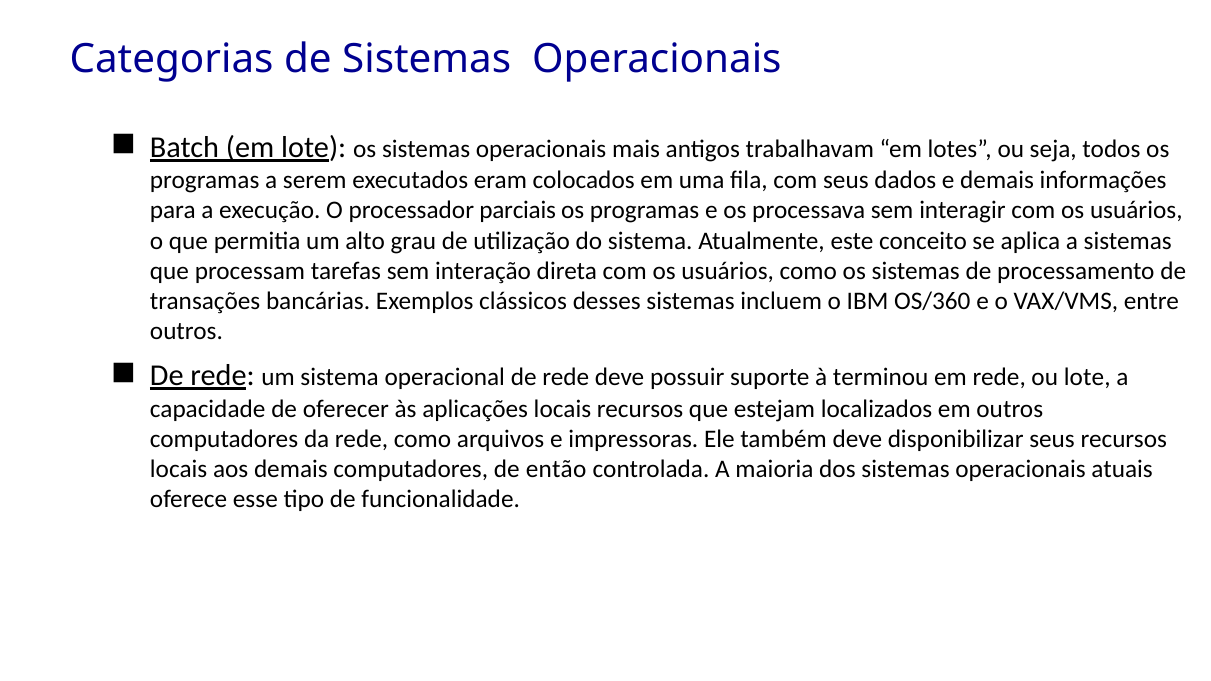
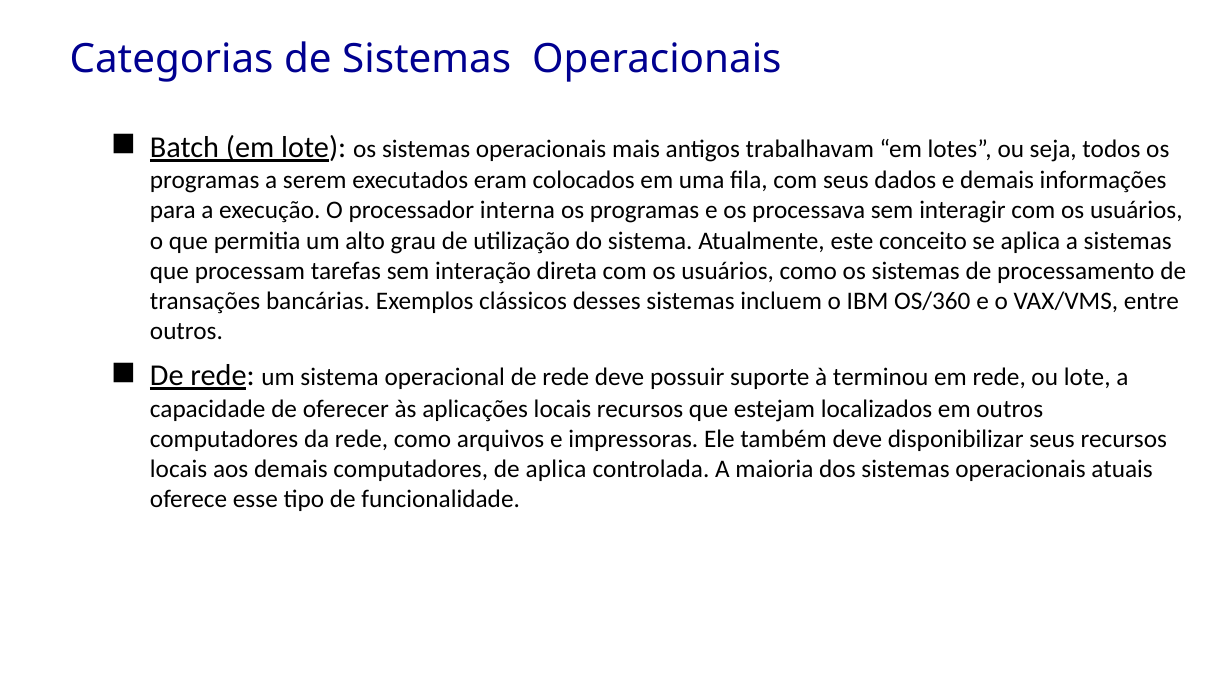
parciais: parciais -> interna (517, 211)
de então: então -> aplica (556, 469)
